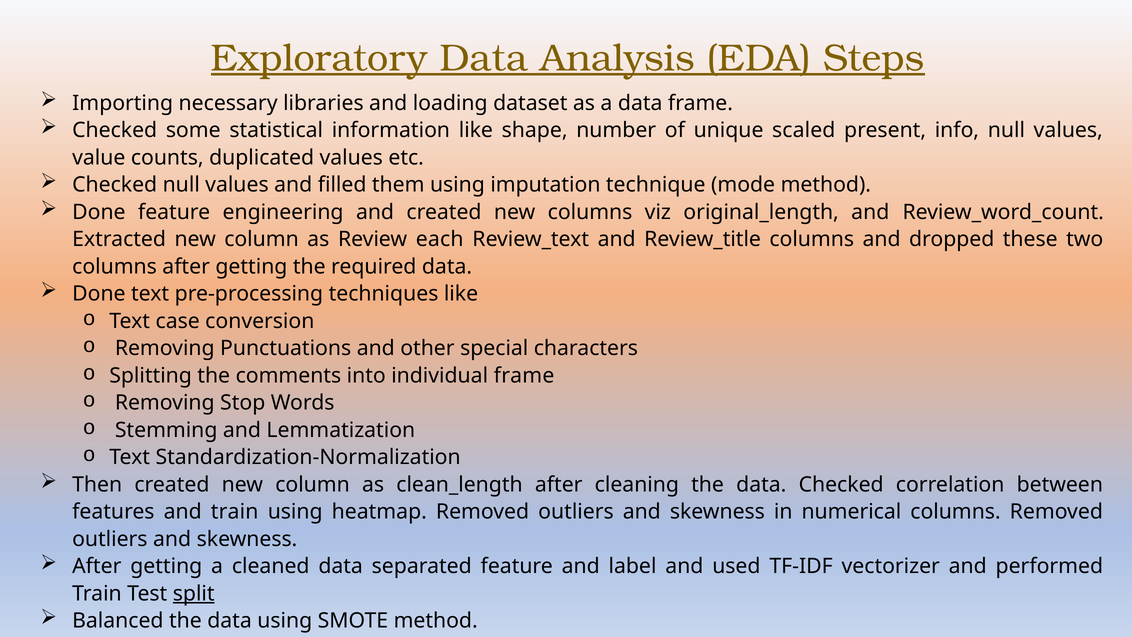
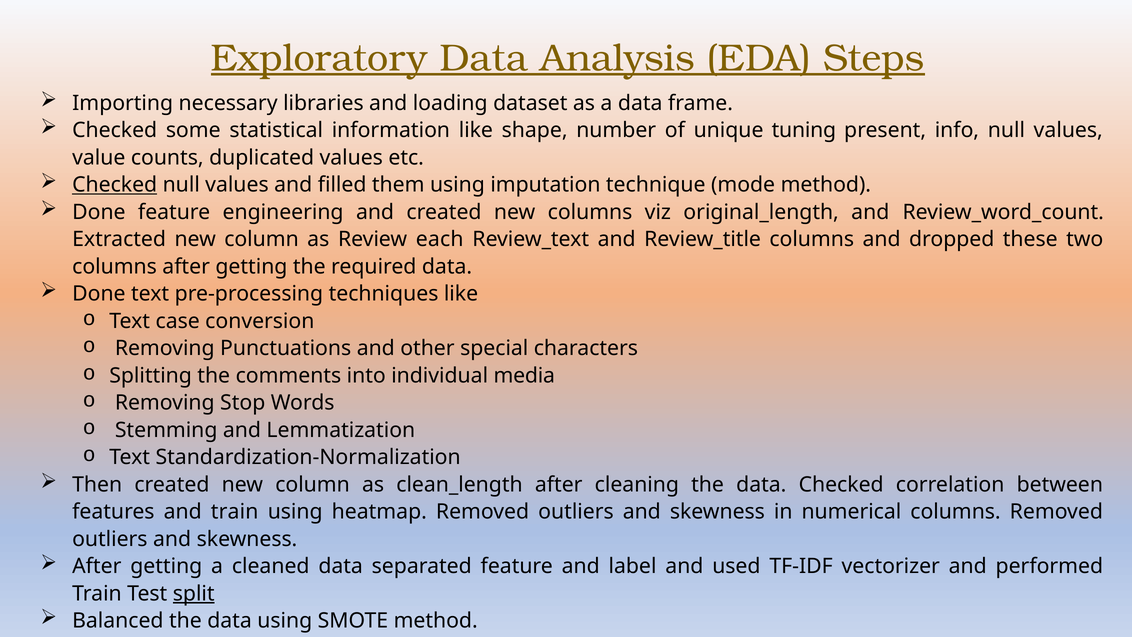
scaled: scaled -> tuning (804, 130)
Checked underline: none -> present (115, 185)
individual frame: frame -> media (524, 375)
